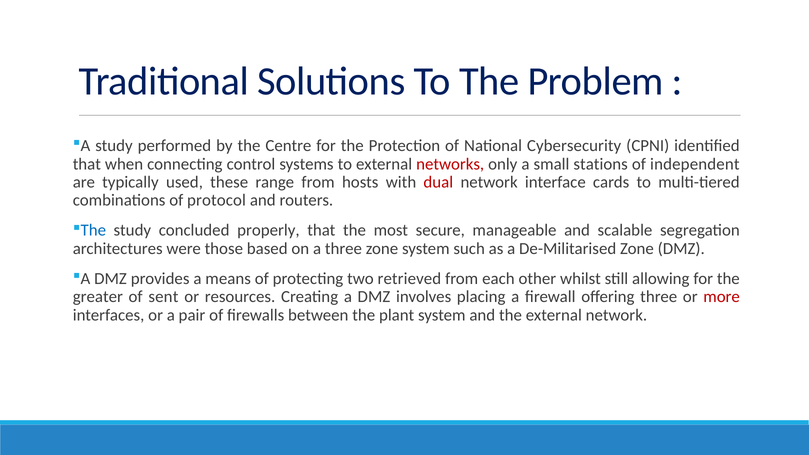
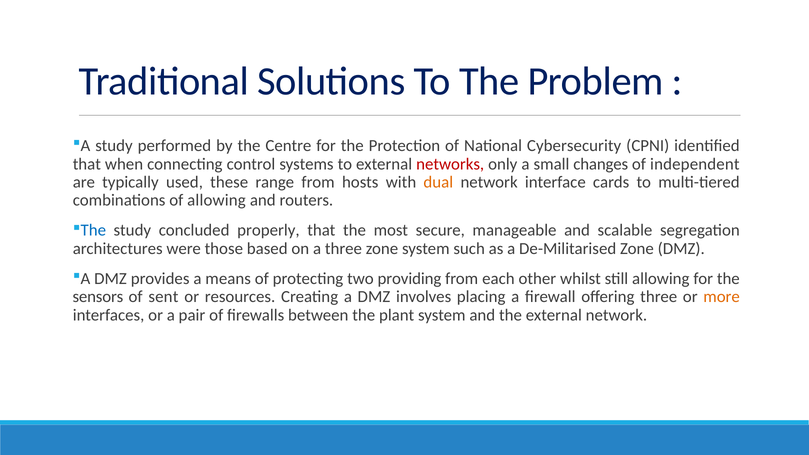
stations: stations -> changes (601, 164)
dual colour: red -> orange (438, 182)
of protocol: protocol -> allowing (217, 200)
retrieved: retrieved -> providing (409, 279)
greater: greater -> sensors (98, 297)
more colour: red -> orange (722, 297)
